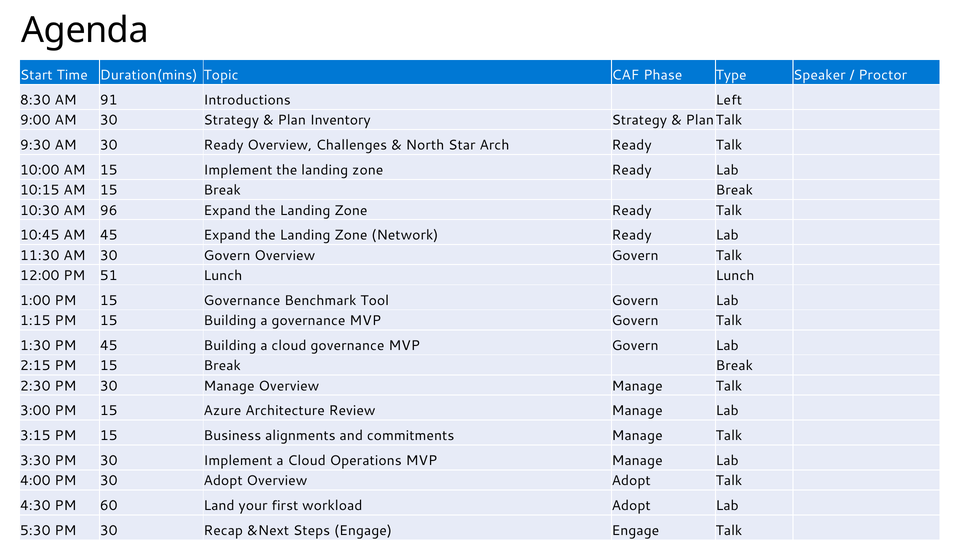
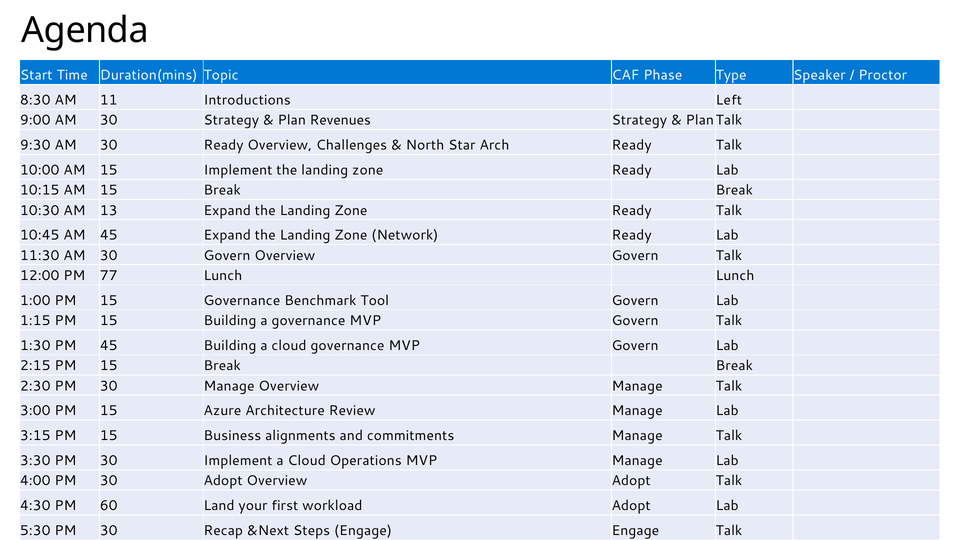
91: 91 -> 11 (109, 100)
Inventory: Inventory -> Revenues (340, 120)
96: 96 -> 13 (109, 210)
51: 51 -> 77 (109, 276)
